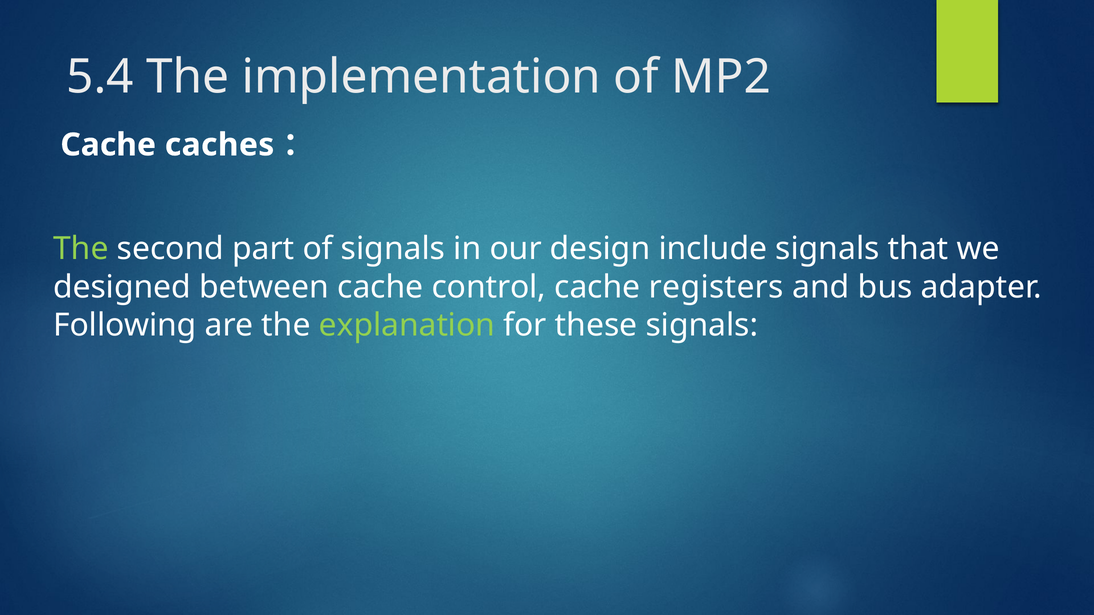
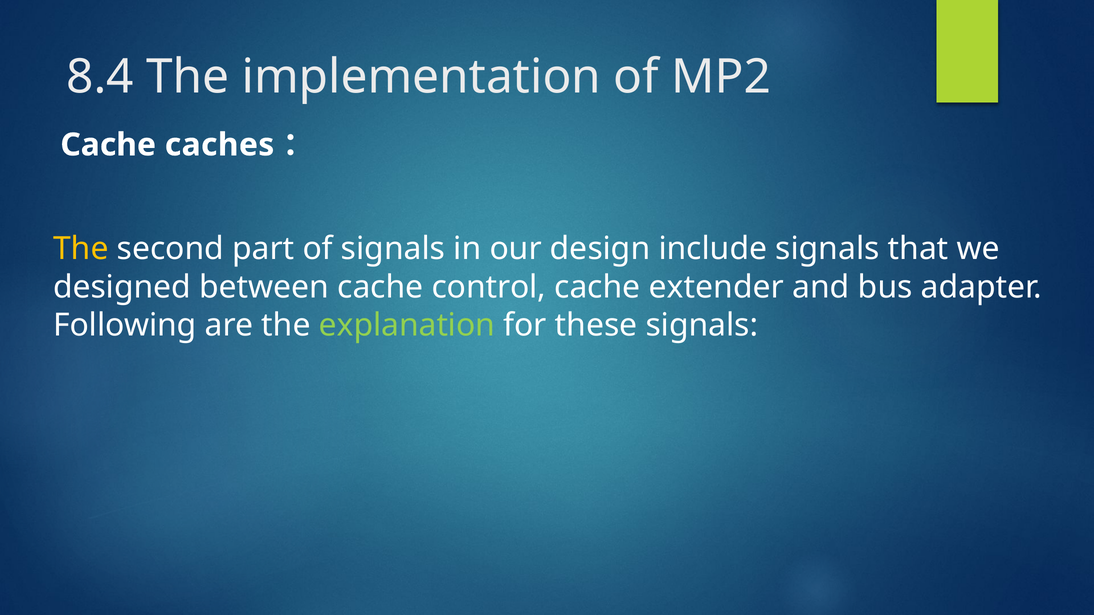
5.4: 5.4 -> 8.4 (100, 77)
The colour: light green -> yellow (81, 249)
registers: registers -> extender (716, 287)
